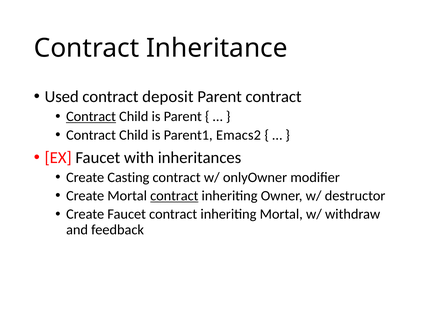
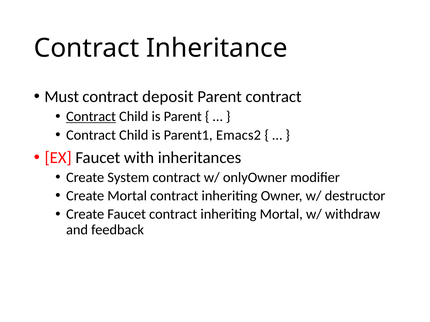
Used: Used -> Must (62, 97)
Casting: Casting -> System (128, 178)
contract underline: present -> none (174, 196)
